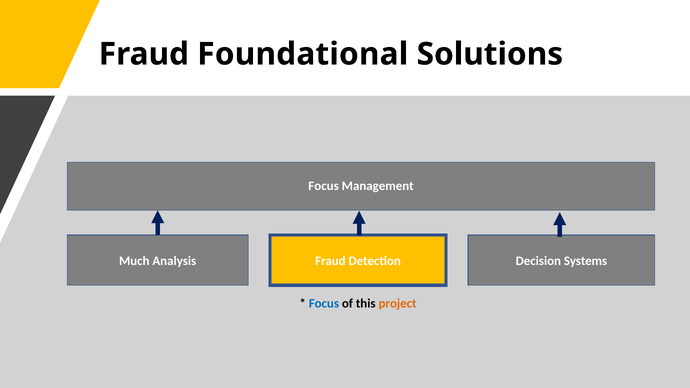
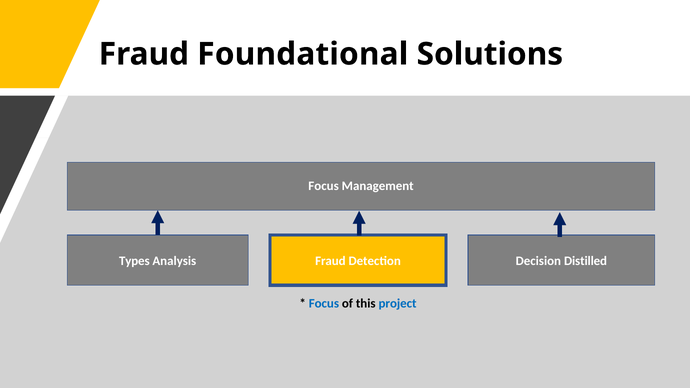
Much: Much -> Types (134, 261)
Systems: Systems -> Distilled (586, 261)
project colour: orange -> blue (398, 304)
